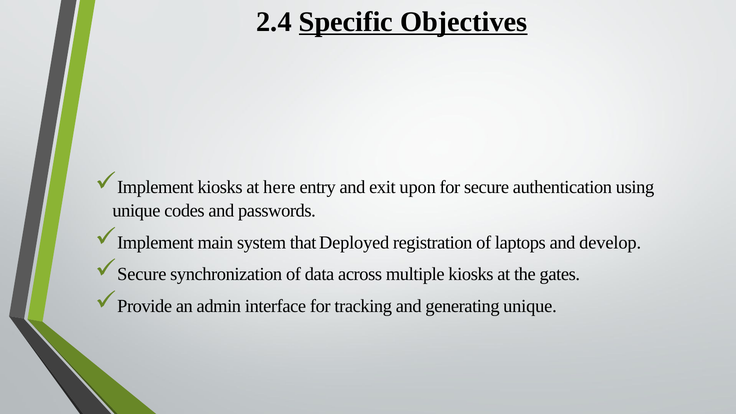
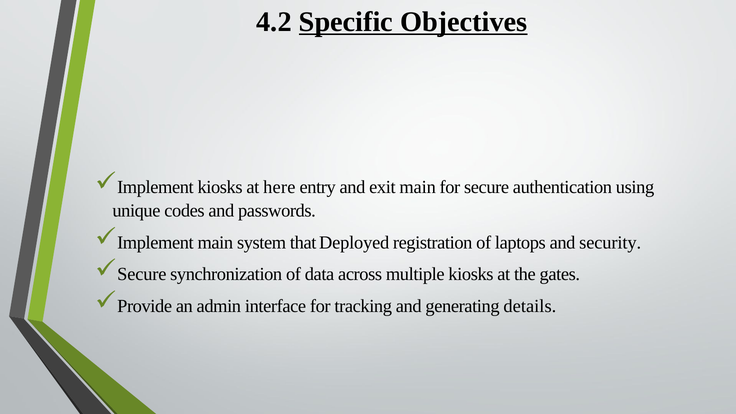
2.4: 2.4 -> 4.2 (274, 22)
exit upon: upon -> main (418, 187)
develop: develop -> security (610, 242)
generating unique: unique -> details (530, 306)
